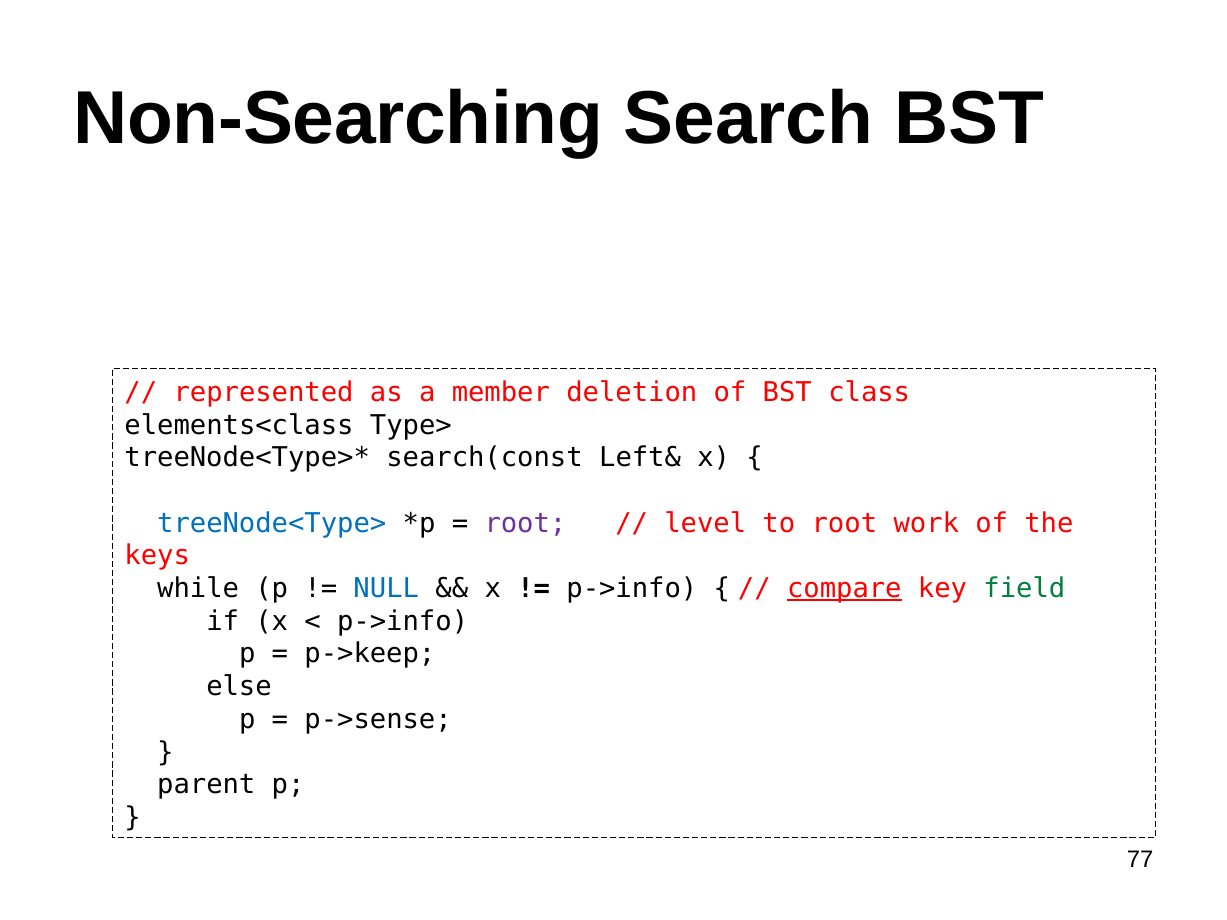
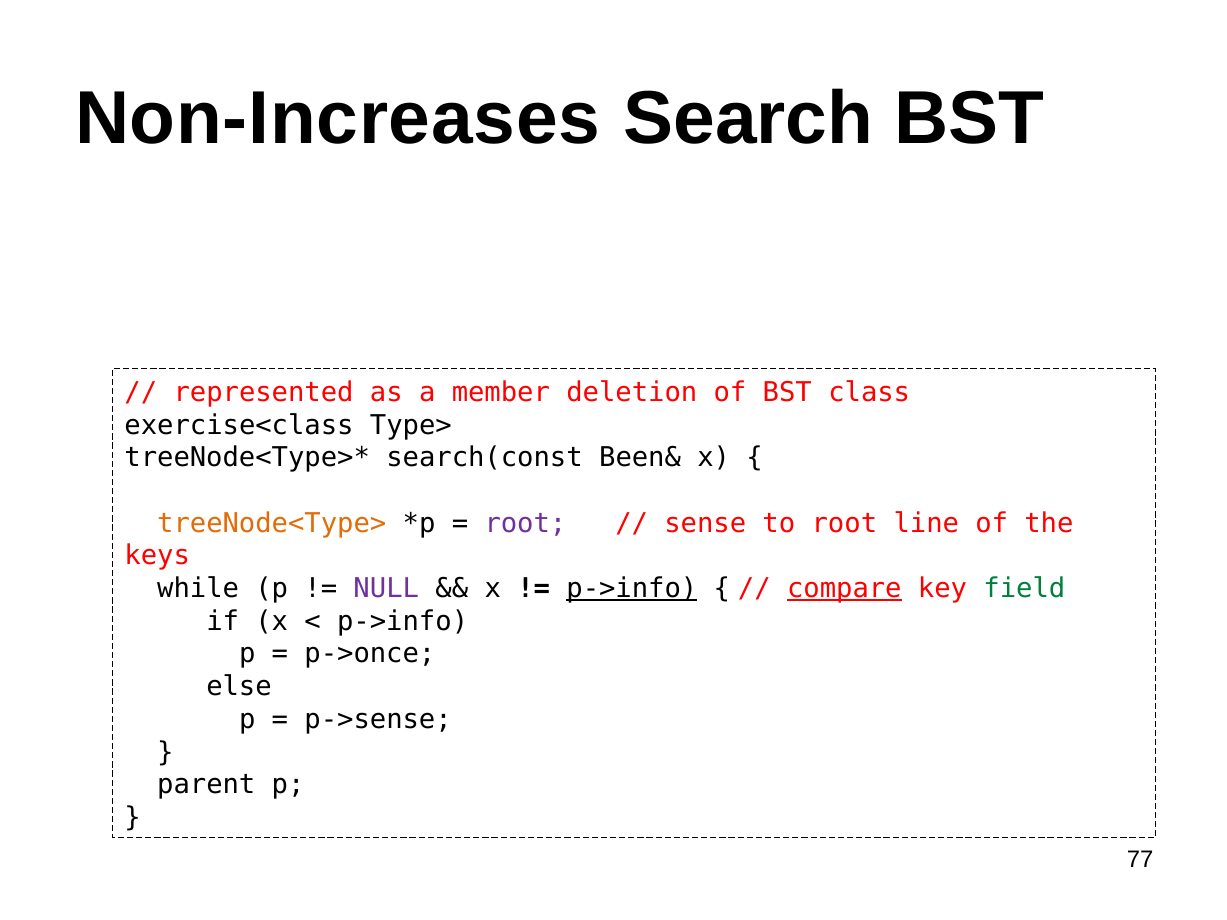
Non-Searching: Non-Searching -> Non-Increases (338, 119)
elements<class: elements<class -> exercise<class (239, 425)
Left&: Left& -> Been& (640, 458)
treeNode<Type> colour: blue -> orange (272, 523)
level: level -> sense (705, 523)
work: work -> line (926, 523)
NULL colour: blue -> purple (386, 589)
p->info underline: none -> present (632, 589)
p->keep: p->keep -> p->once (370, 654)
